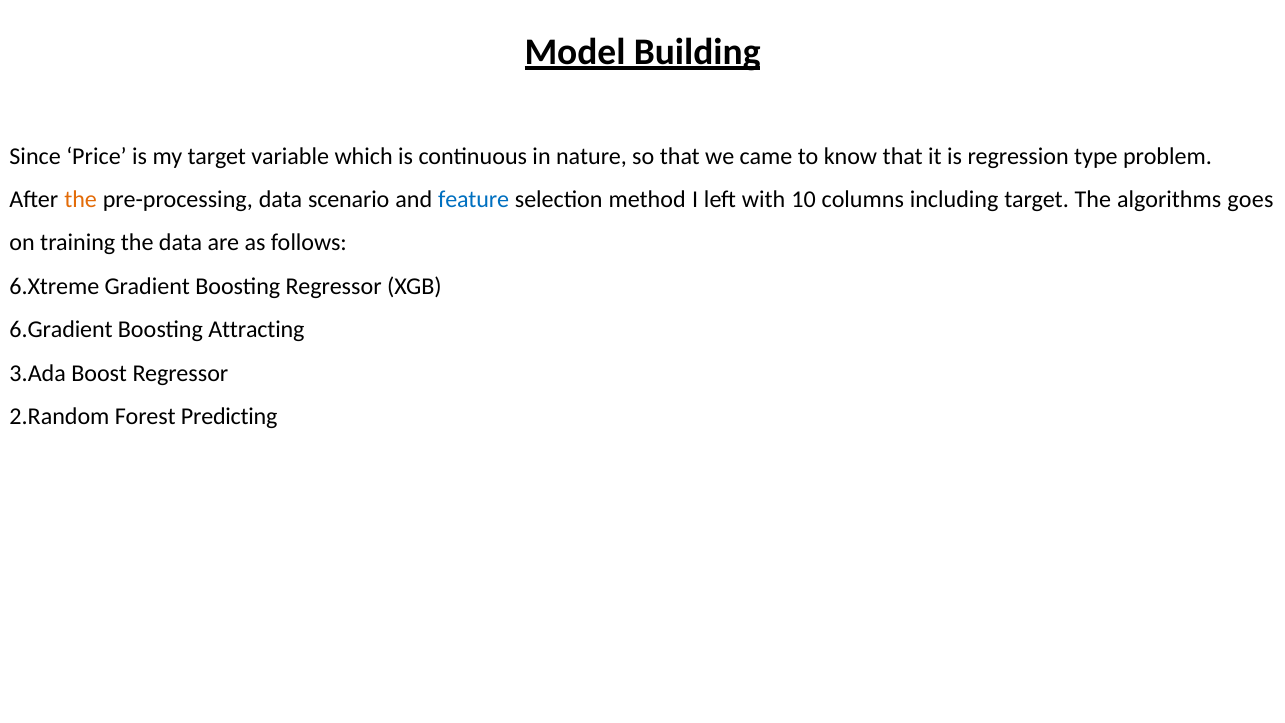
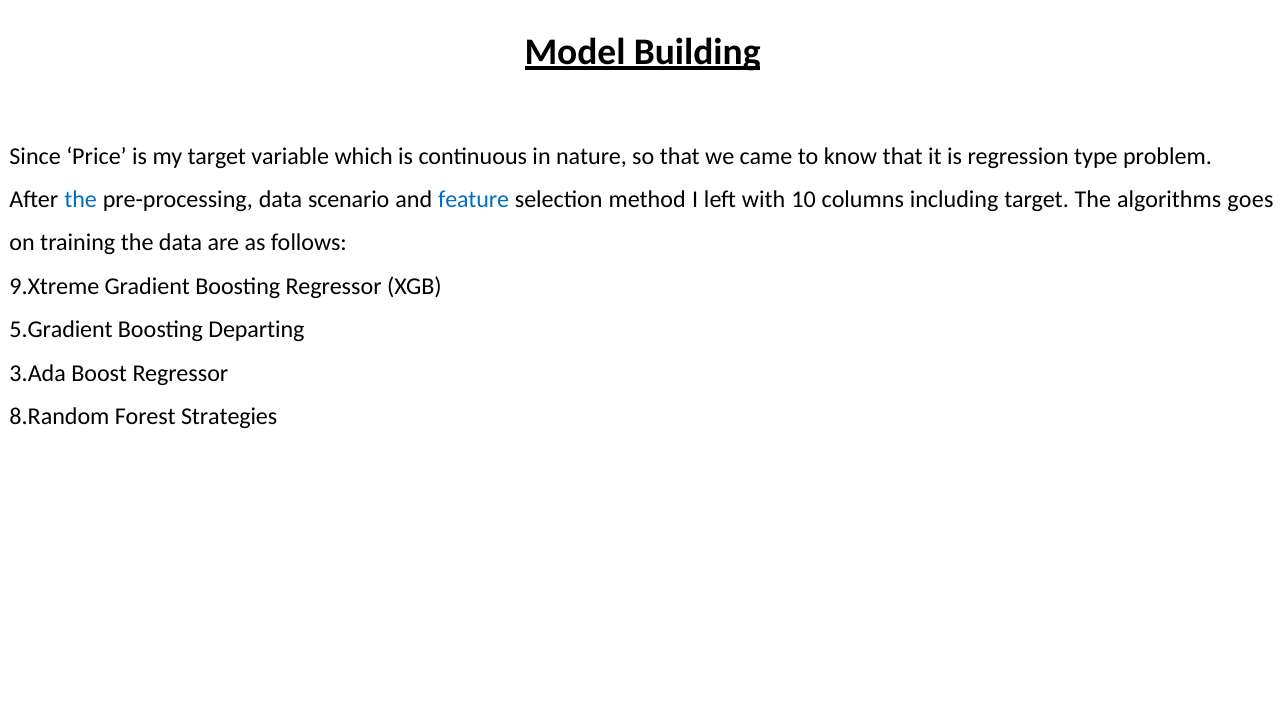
the colour: orange -> blue (81, 200)
6.Xtreme: 6.Xtreme -> 9.Xtreme (54, 286)
6.Gradient: 6.Gradient -> 5.Gradient (61, 330)
Attracting: Attracting -> Departing (256, 330)
2.Random: 2.Random -> 8.Random (59, 416)
Predicting: Predicting -> Strategies (229, 416)
